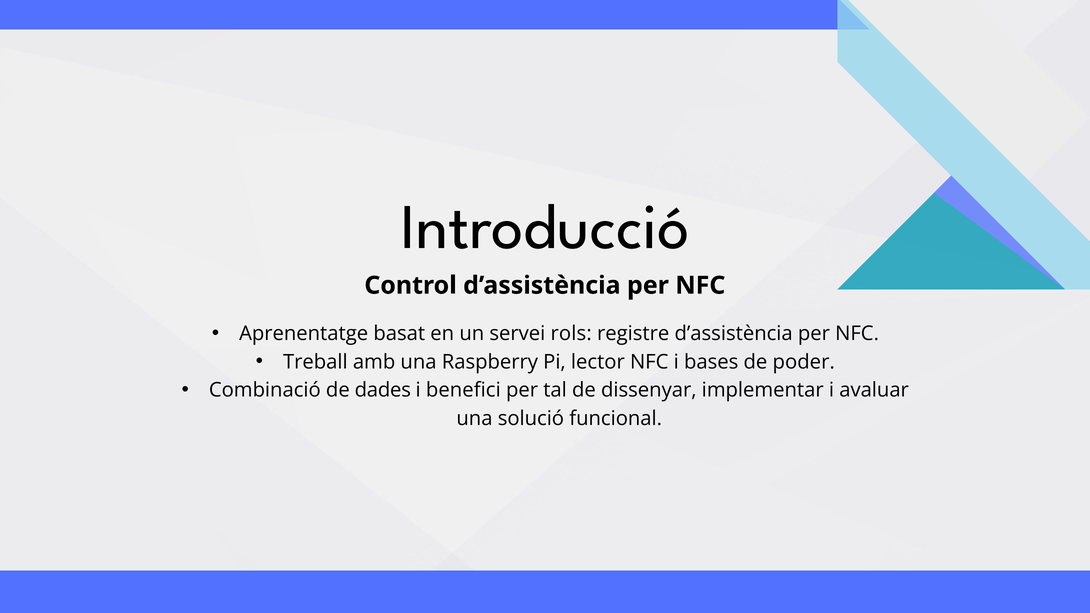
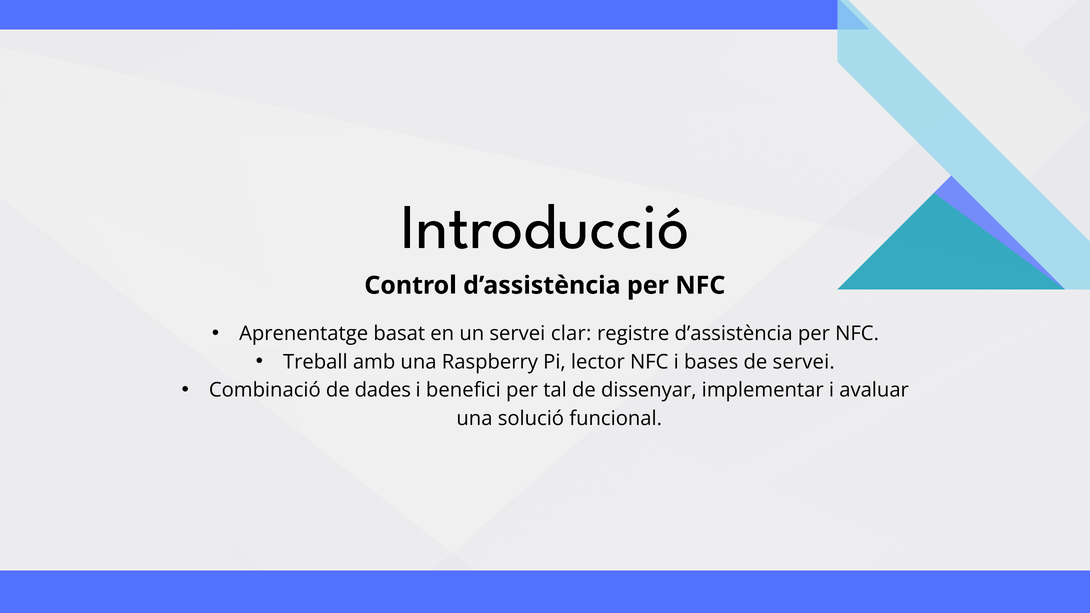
rols: rols -> clar (571, 334)
de poder: poder -> servei (804, 362)
